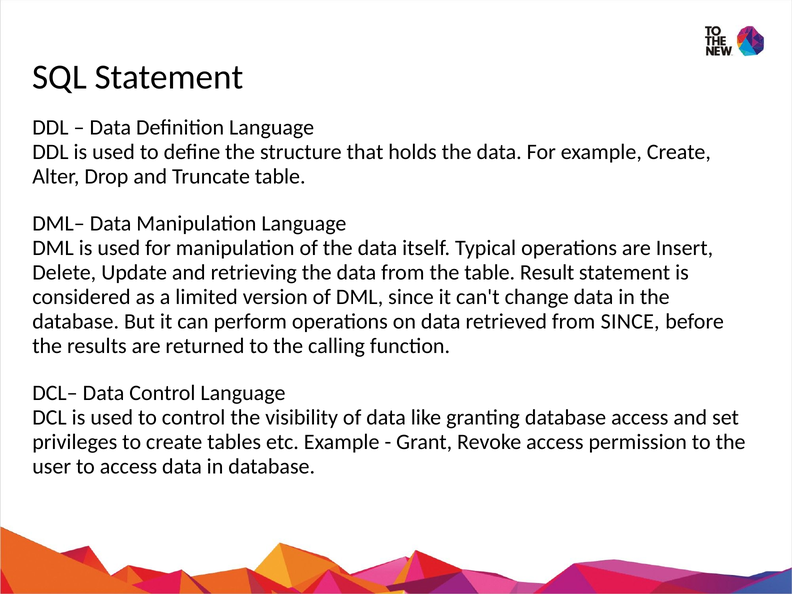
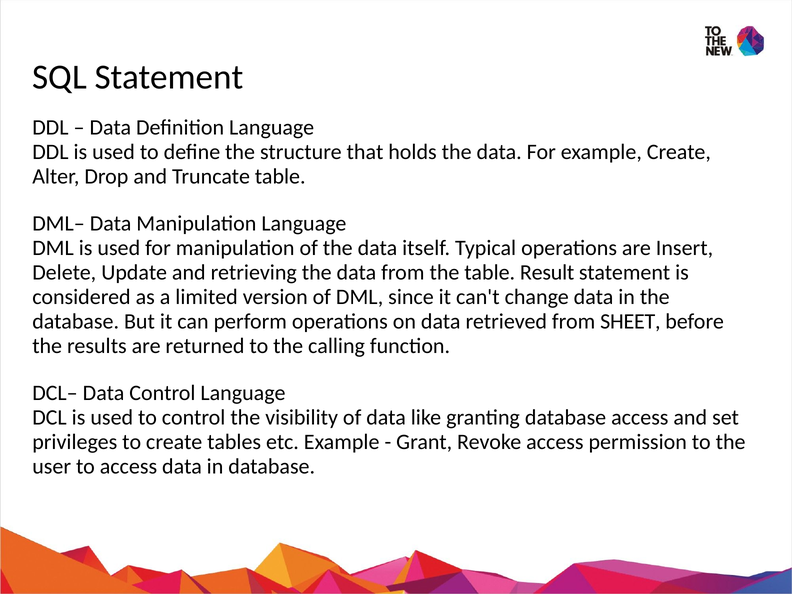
from SINCE: SINCE -> SHEET (630, 322)
